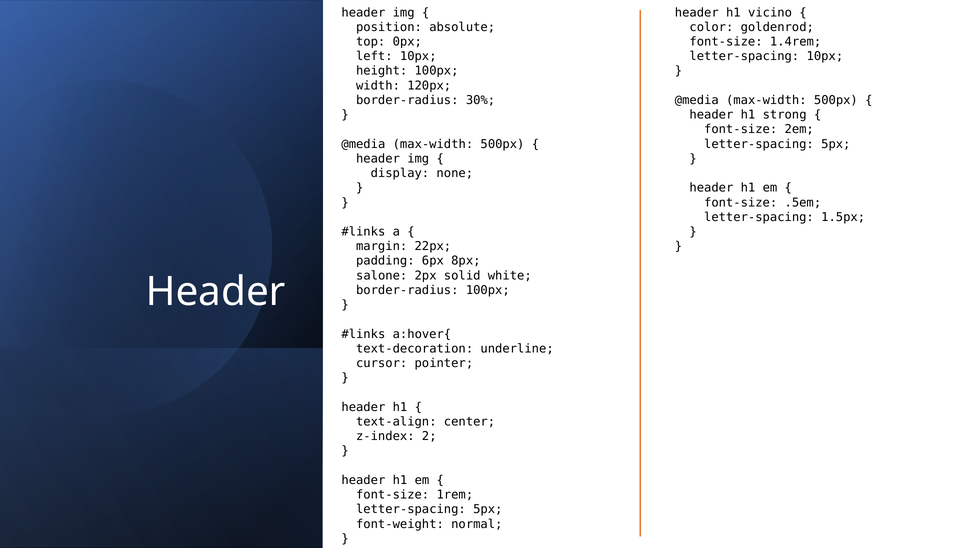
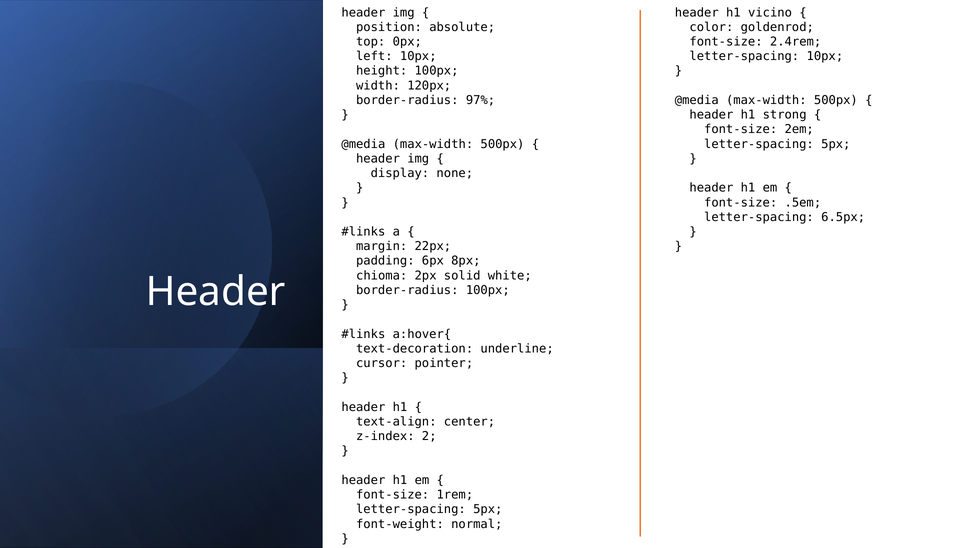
1.4rem: 1.4rem -> 2.4rem (796, 42)
30%: 30% -> 97% (481, 100)
1.5px: 1.5px -> 6.5px (843, 217)
salone: salone -> chioma (382, 275)
